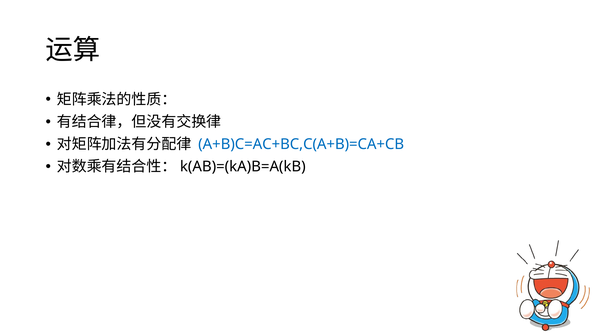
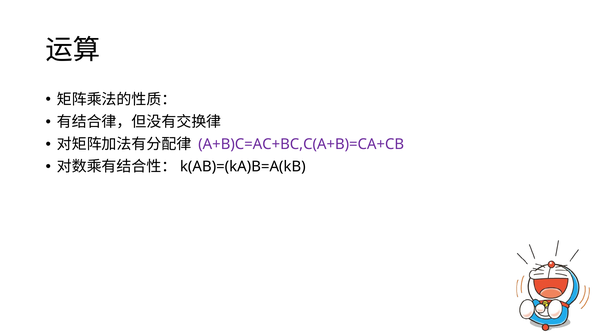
A+B)C=AC+BC,C(A+B)=CA+CB colour: blue -> purple (301, 145)
